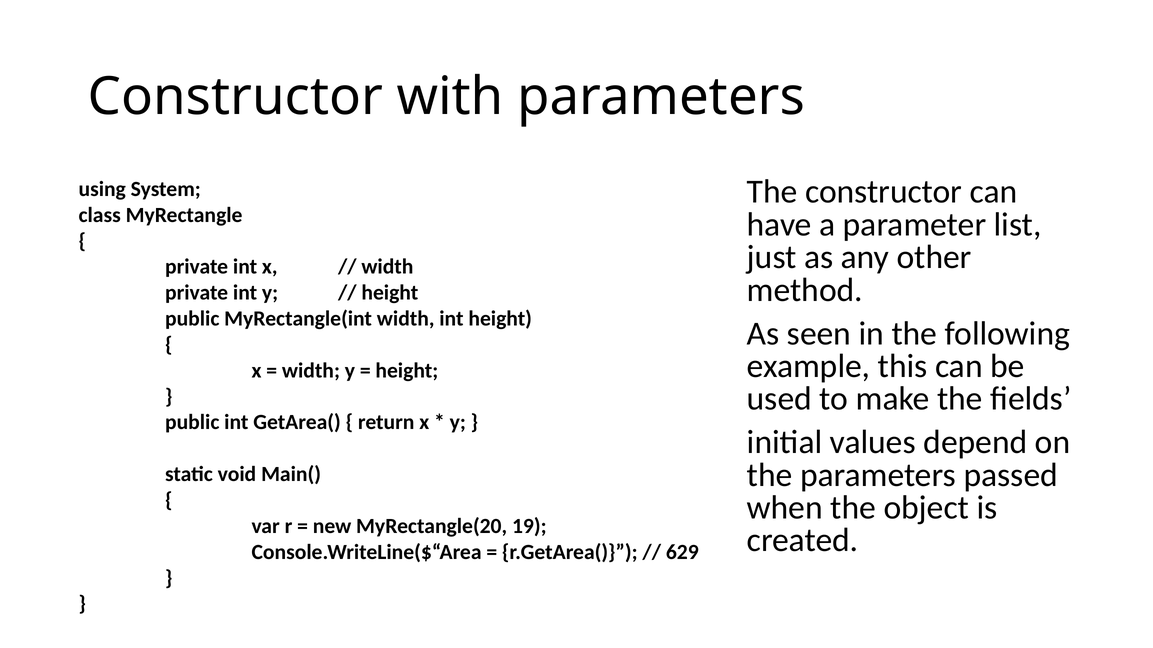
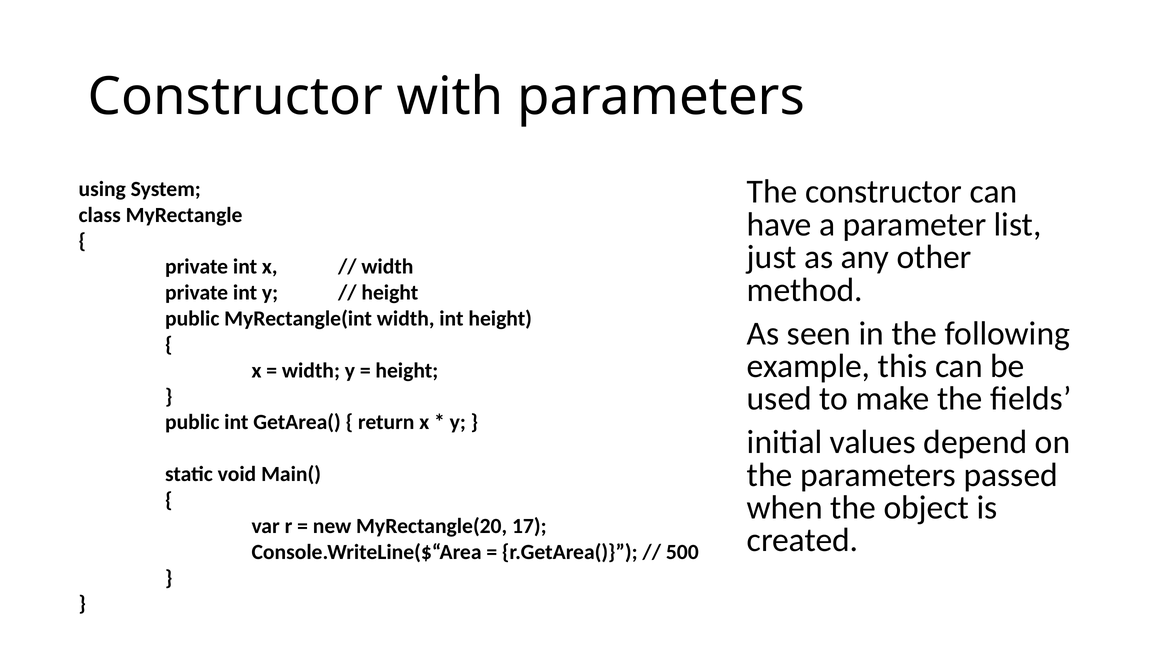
19: 19 -> 17 (529, 526)
629: 629 -> 500 (682, 552)
